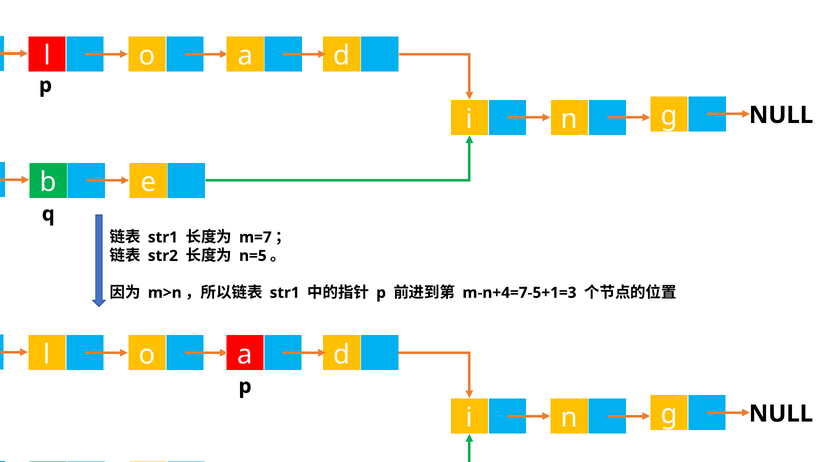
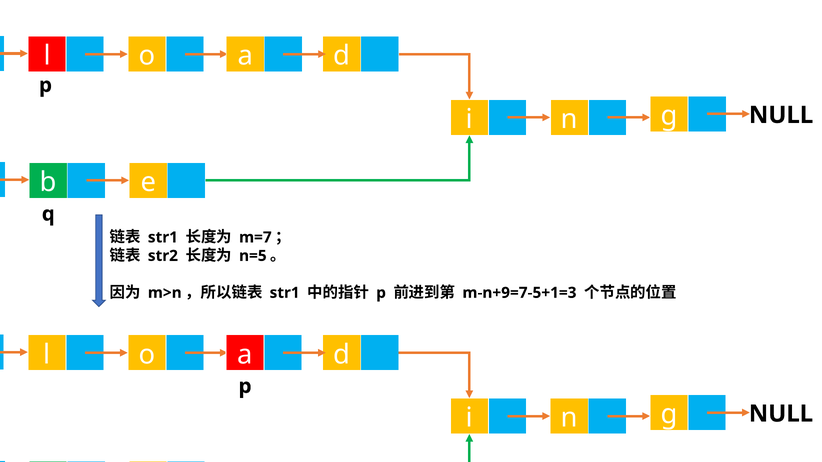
m-n+4=7-5+1=3: m-n+4=7-5+1=3 -> m-n+9=7-5+1=3 (519, 293)
